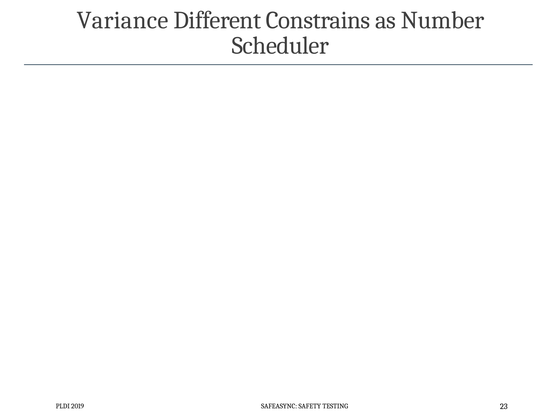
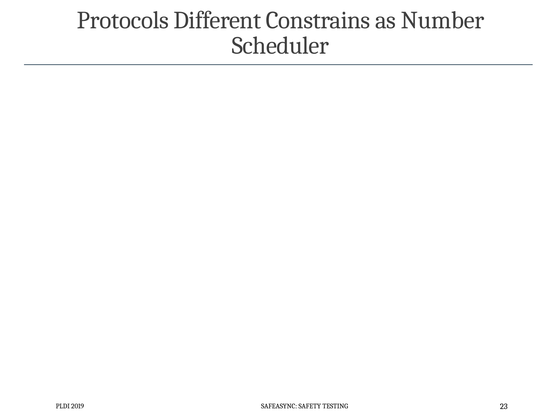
Variance: Variance -> Protocols (123, 20)
